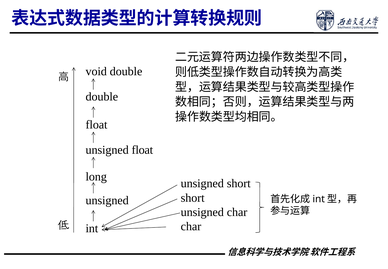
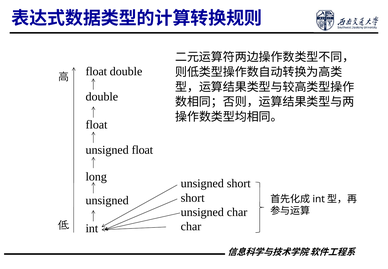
void: void -> float (96, 71)
